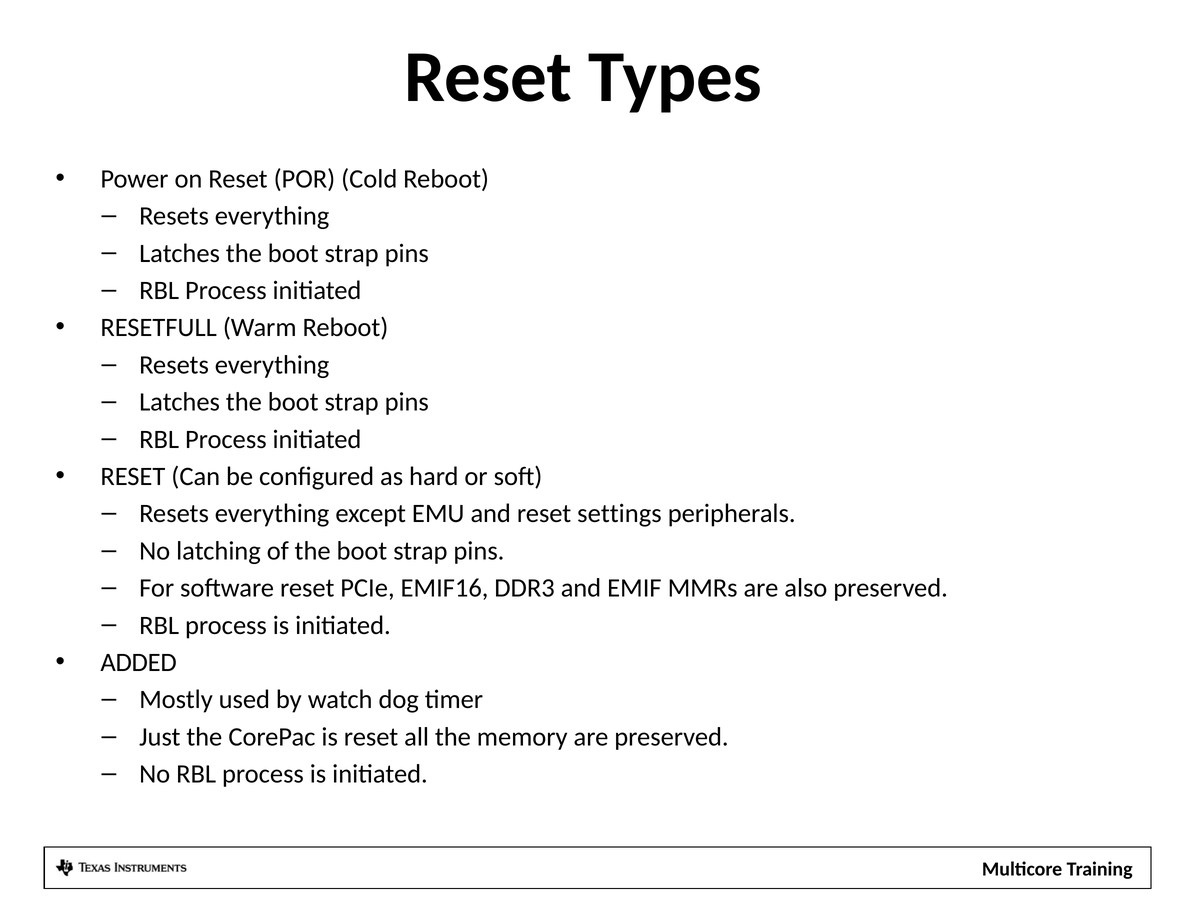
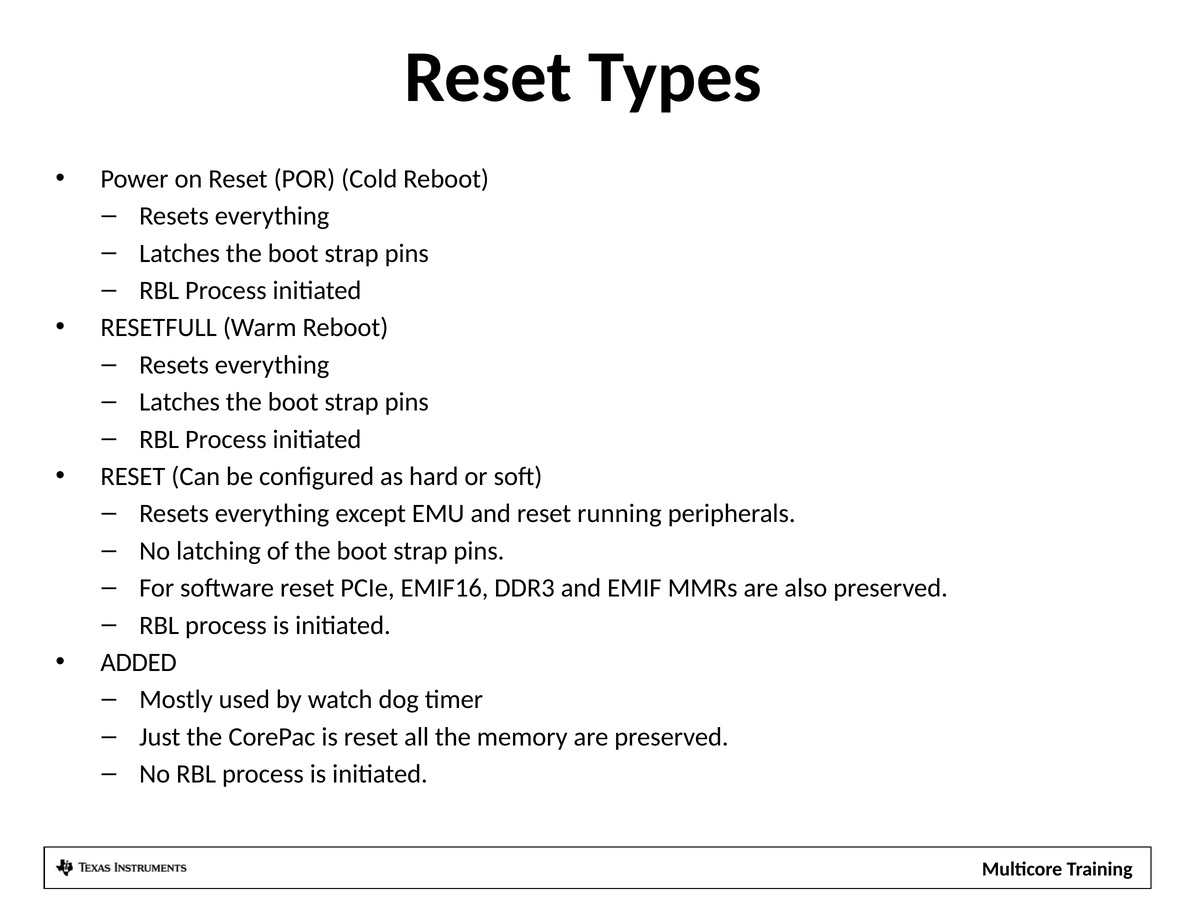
settings: settings -> running (619, 514)
